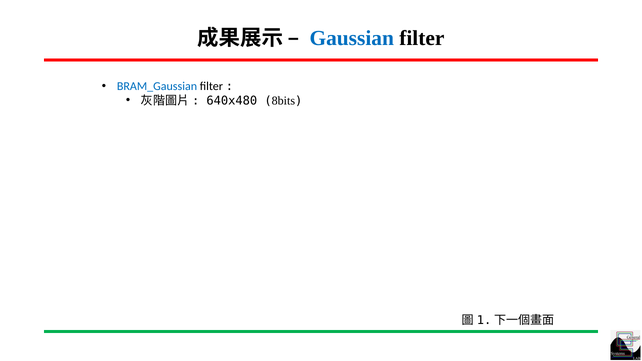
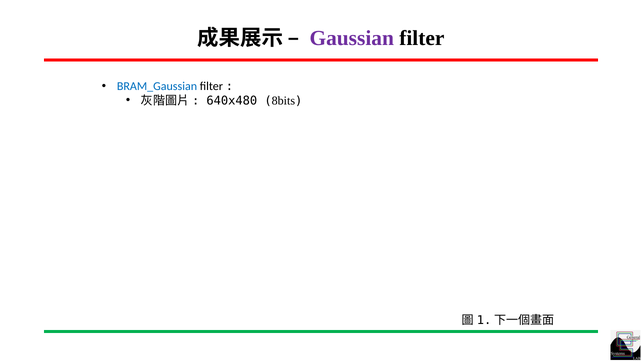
Gaussian colour: blue -> purple (352, 38)
